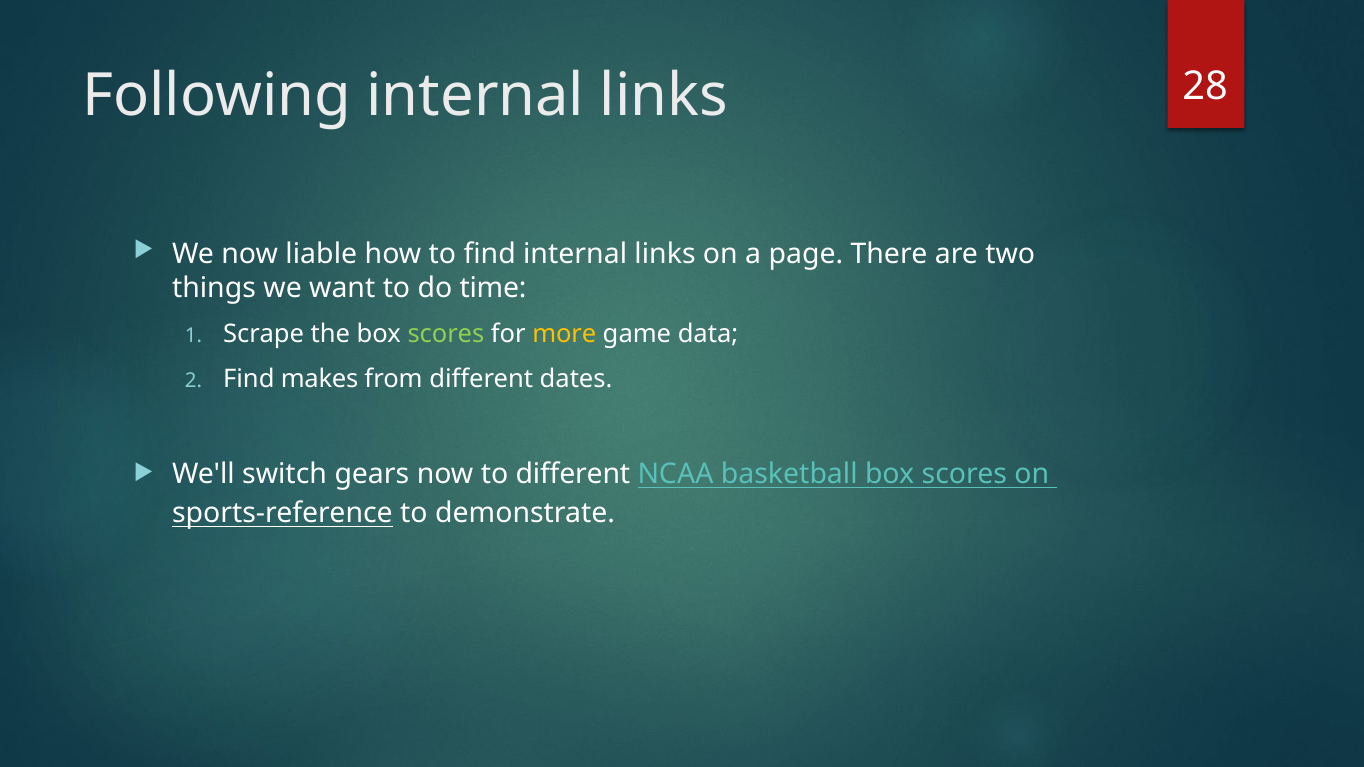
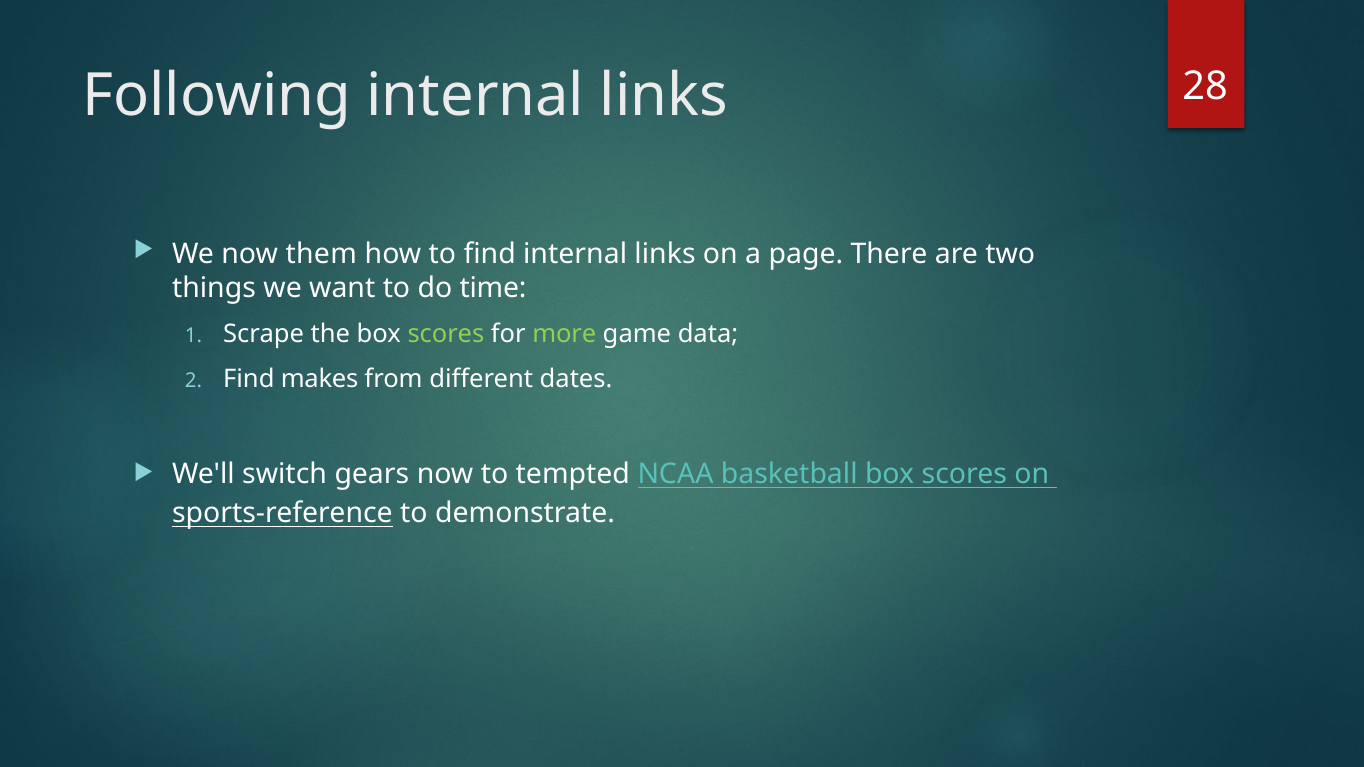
liable: liable -> them (321, 254)
more colour: yellow -> light green (564, 334)
to different: different -> tempted (573, 475)
